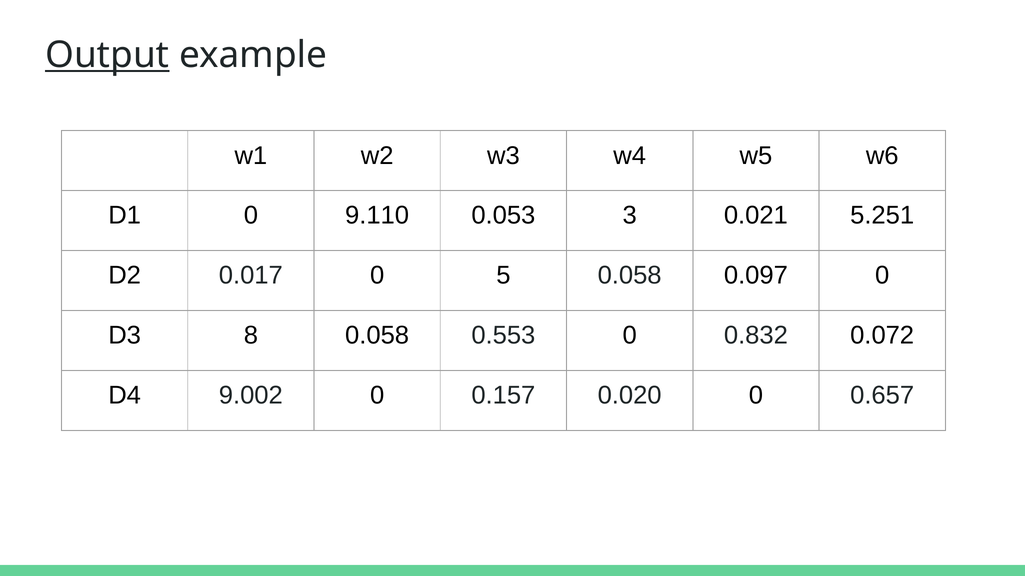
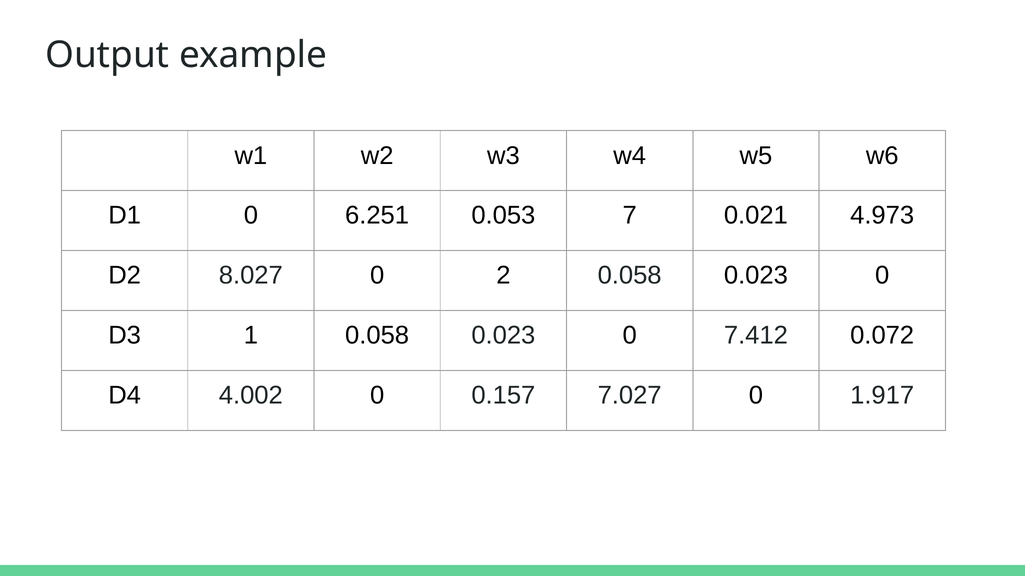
Output underline: present -> none (107, 55)
9.110: 9.110 -> 6.251 (377, 216)
3: 3 -> 7 (630, 216)
5.251: 5.251 -> 4.973 (882, 216)
0.017: 0.017 -> 8.027 (251, 276)
5: 5 -> 2 (503, 276)
0.097: 0.097 -> 0.023 (756, 276)
8: 8 -> 1 (251, 336)
0.553: 0.553 -> 0.023 (503, 336)
0.832: 0.832 -> 7.412 (756, 336)
9.002: 9.002 -> 4.002 (251, 396)
0.020: 0.020 -> 7.027 (630, 396)
0.657: 0.657 -> 1.917 (882, 396)
